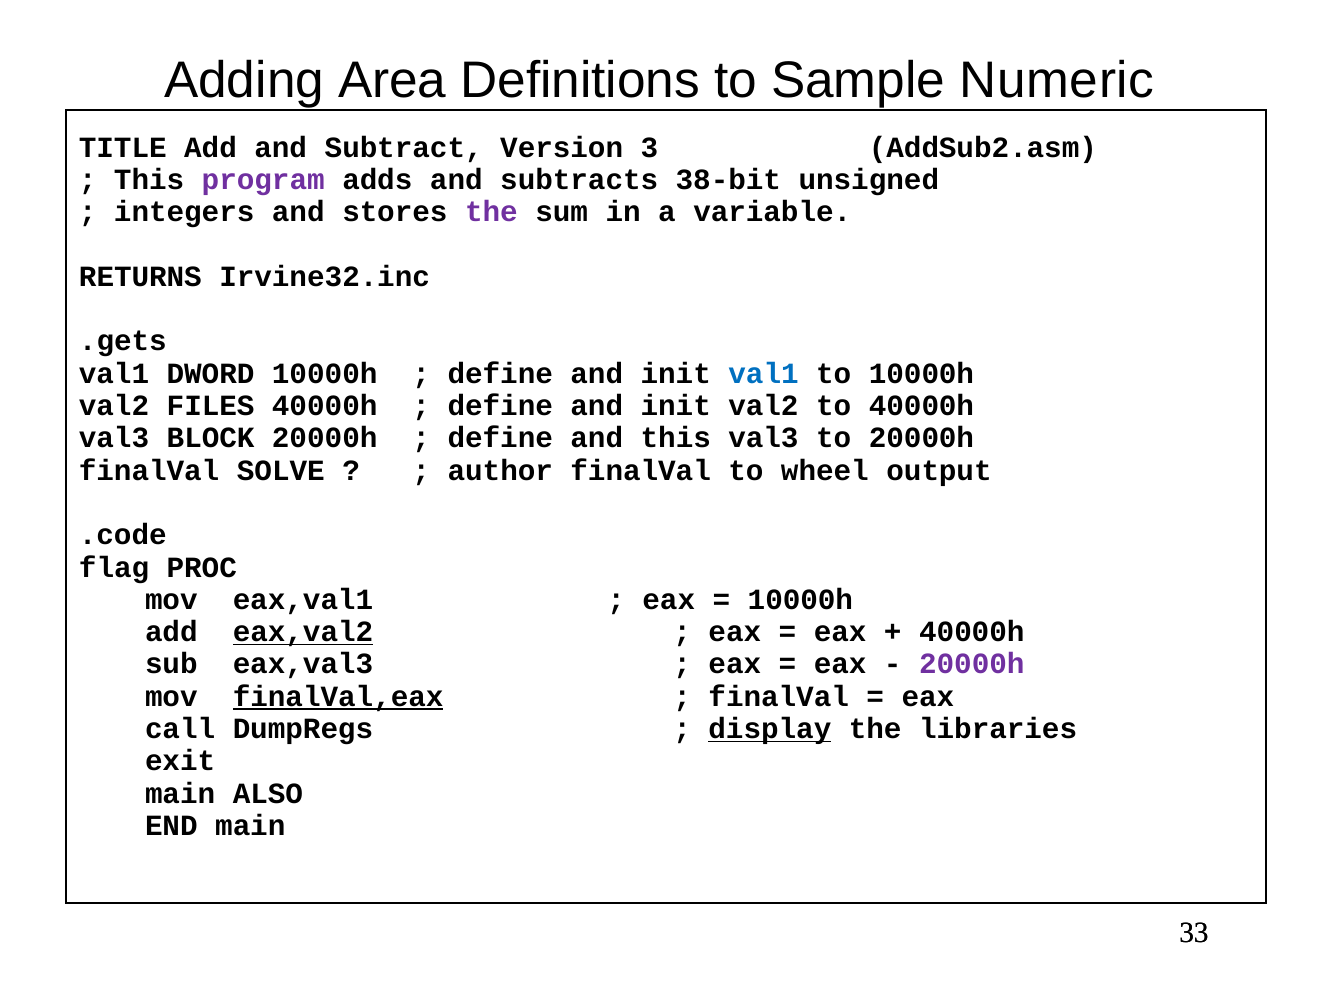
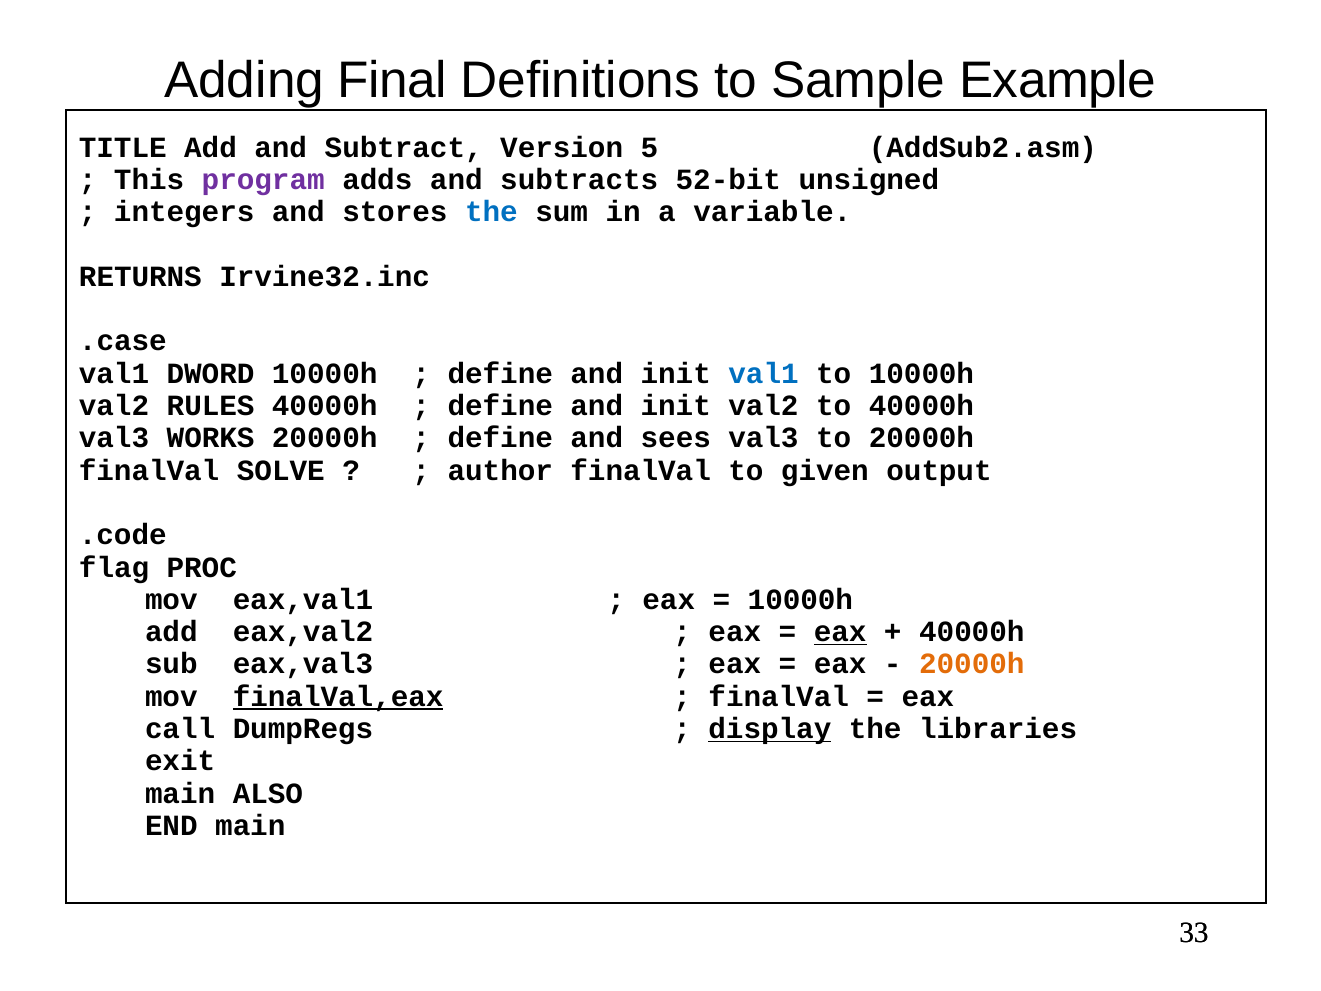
Area: Area -> Final (393, 81)
Numeric: Numeric -> Example (1058, 81)
3: 3 -> 5 (650, 147)
38-bit: 38-bit -> 52-bit (728, 180)
the colour: purple -> blue (491, 212)
.gets: .gets -> .case (123, 341)
FILES: FILES -> RULES (211, 406)
BLOCK: BLOCK -> WORKS (211, 438)
and this: this -> sees (676, 438)
wheel: wheel -> given (825, 470)
eax,val2 underline: present -> none (303, 632)
eax underline: none -> present (840, 632)
20000h colour: purple -> orange (972, 664)
